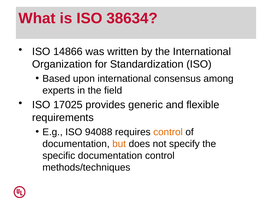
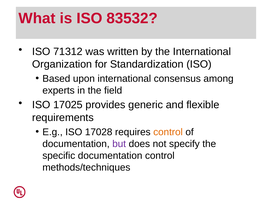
38634: 38634 -> 83532 (132, 18)
14866: 14866 -> 71312 (68, 52)
94088: 94088 -> 17028 (99, 132)
but colour: orange -> purple (119, 144)
